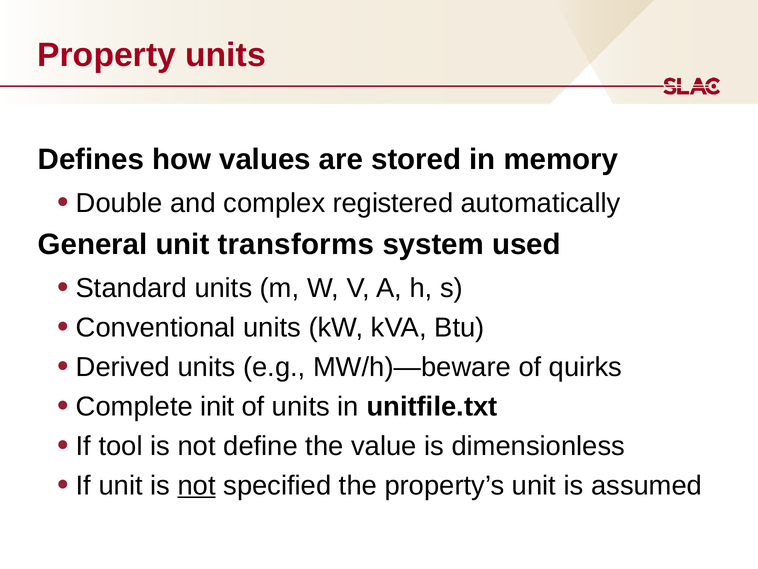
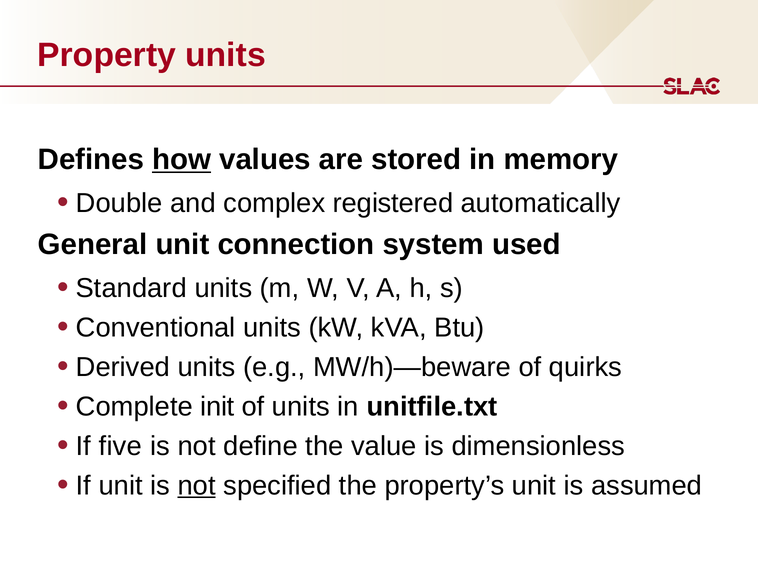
how underline: none -> present (182, 159)
transforms: transforms -> connection (296, 244)
tool: tool -> five (120, 446)
